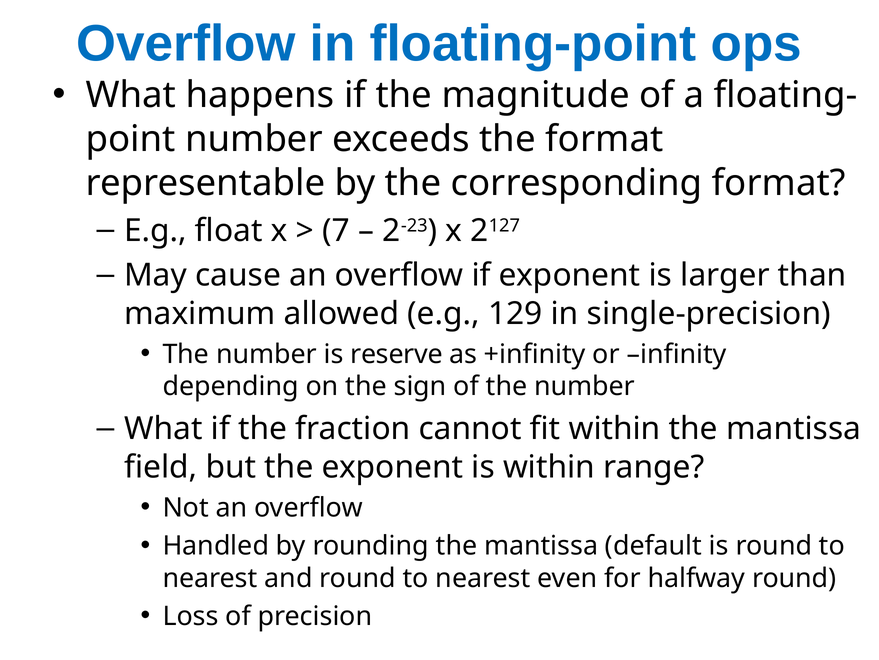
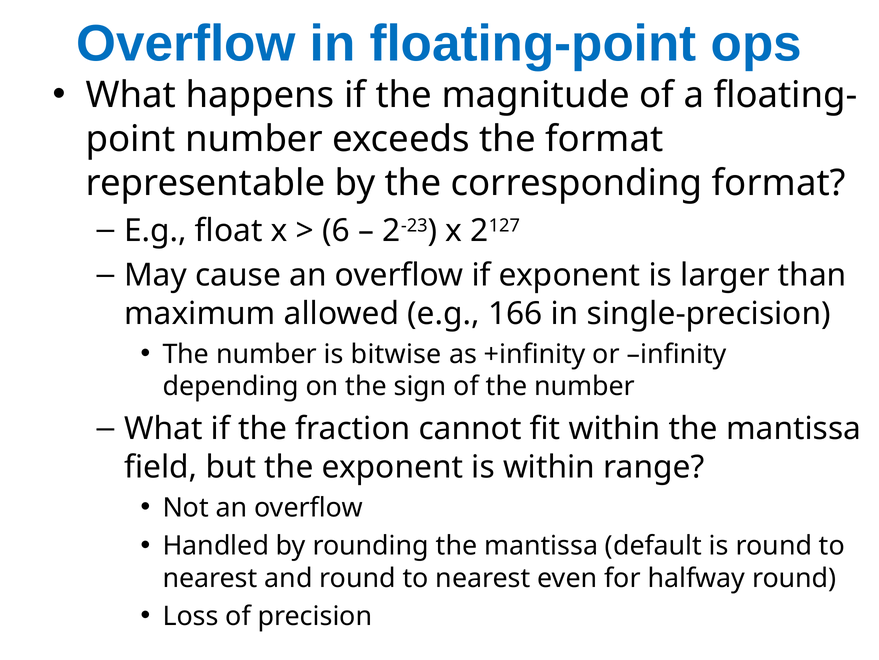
7: 7 -> 6 (336, 230)
129: 129 -> 166 (515, 313)
reserve: reserve -> bitwise (396, 354)
